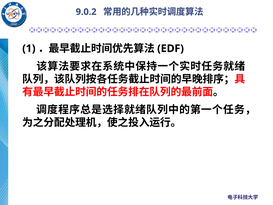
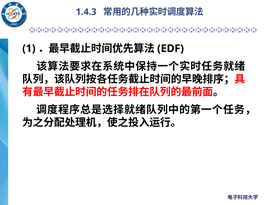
9.0.2: 9.0.2 -> 1.4.3 (86, 12)
